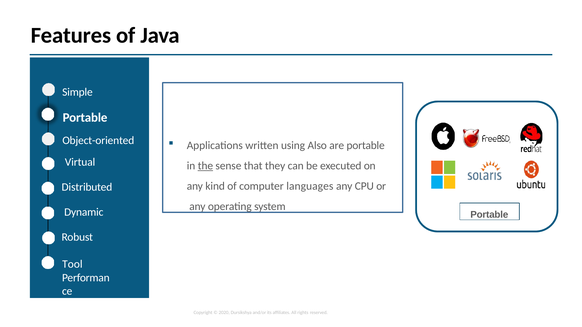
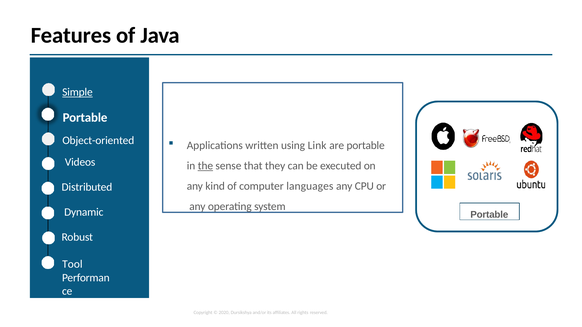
Simple underline: none -> present (77, 92)
Also: Also -> Link (317, 146)
Virtual: Virtual -> Videos (80, 162)
